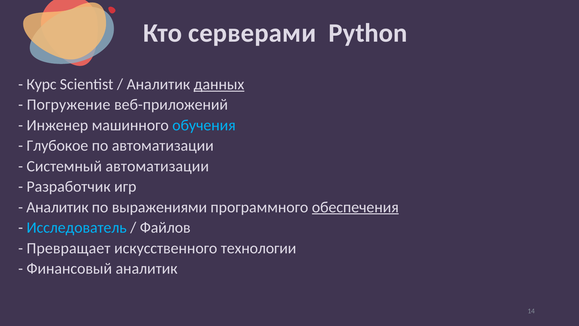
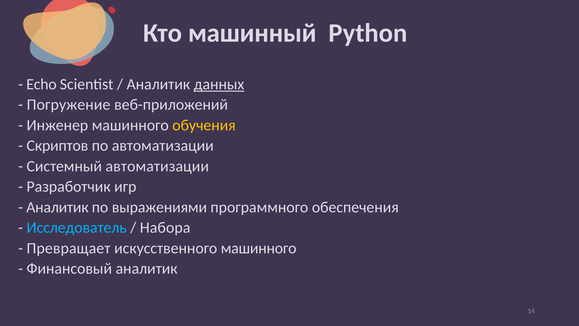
серверами: серверами -> машинный (252, 33)
Курс: Курс -> Echo (41, 84)
обучения colour: light blue -> yellow (204, 125)
Глубокое: Глубокое -> Скриптов (57, 146)
обеспечения underline: present -> none (355, 207)
Файлов: Файлов -> Набора (165, 227)
искусственного технологии: технологии -> машинного (259, 248)
